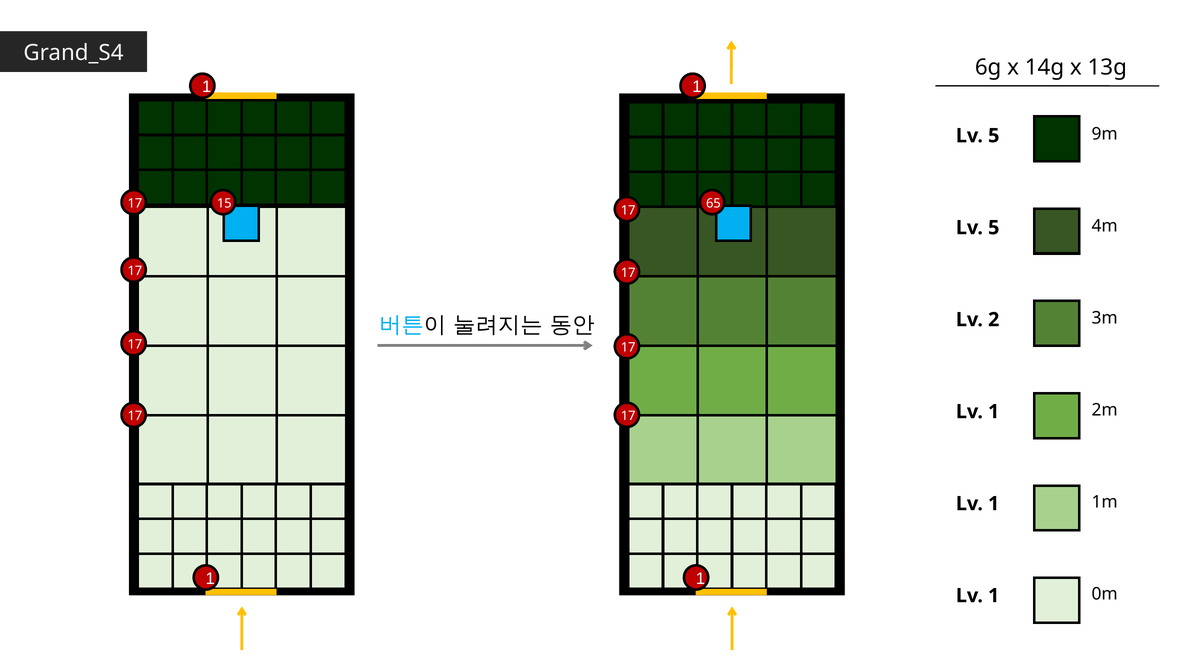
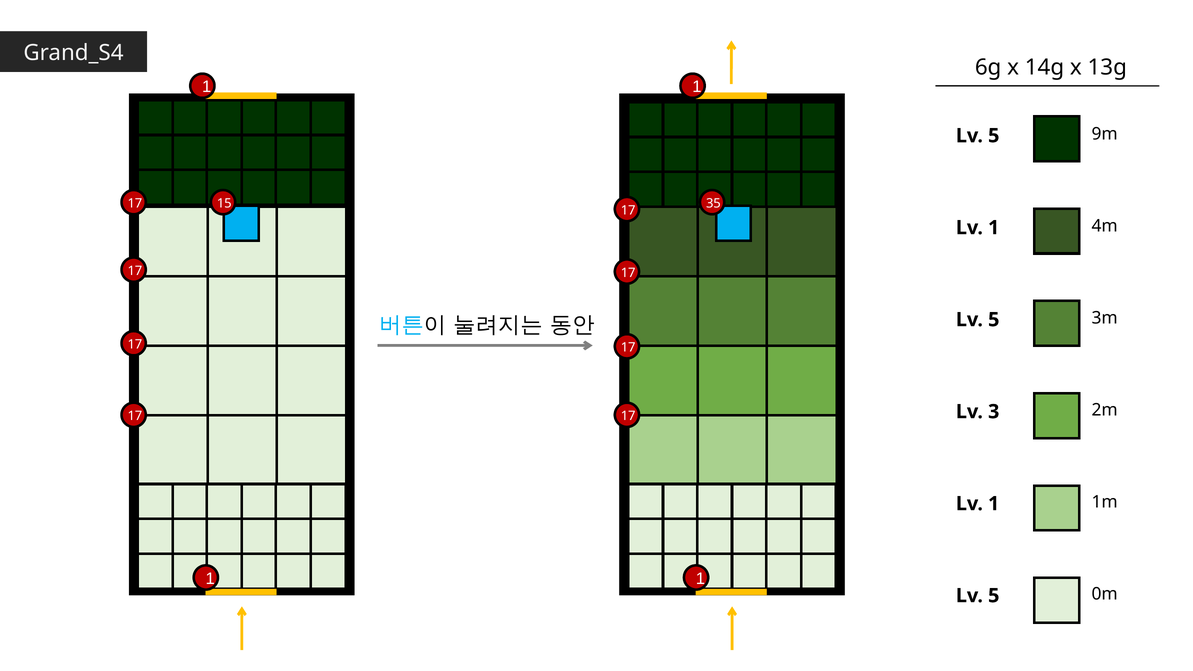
65: 65 -> 35 (713, 203)
5: 5 -> 1 (994, 228)
2: 2 -> 5 (994, 320)
1: 1 -> 3 (994, 412)
1: 1 -> 5 (994, 596)
